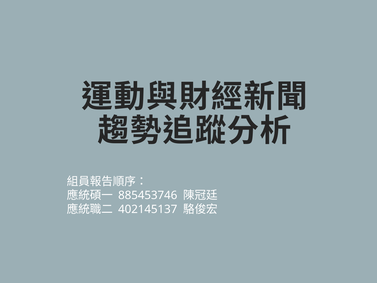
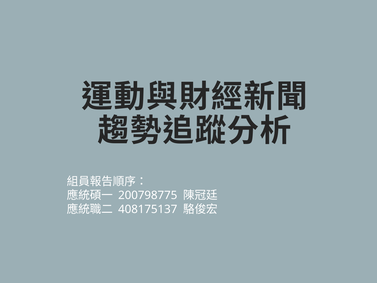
885453746: 885453746 -> 200798775 (148, 195)
402145137: 402145137 -> 408175137 (148, 209)
